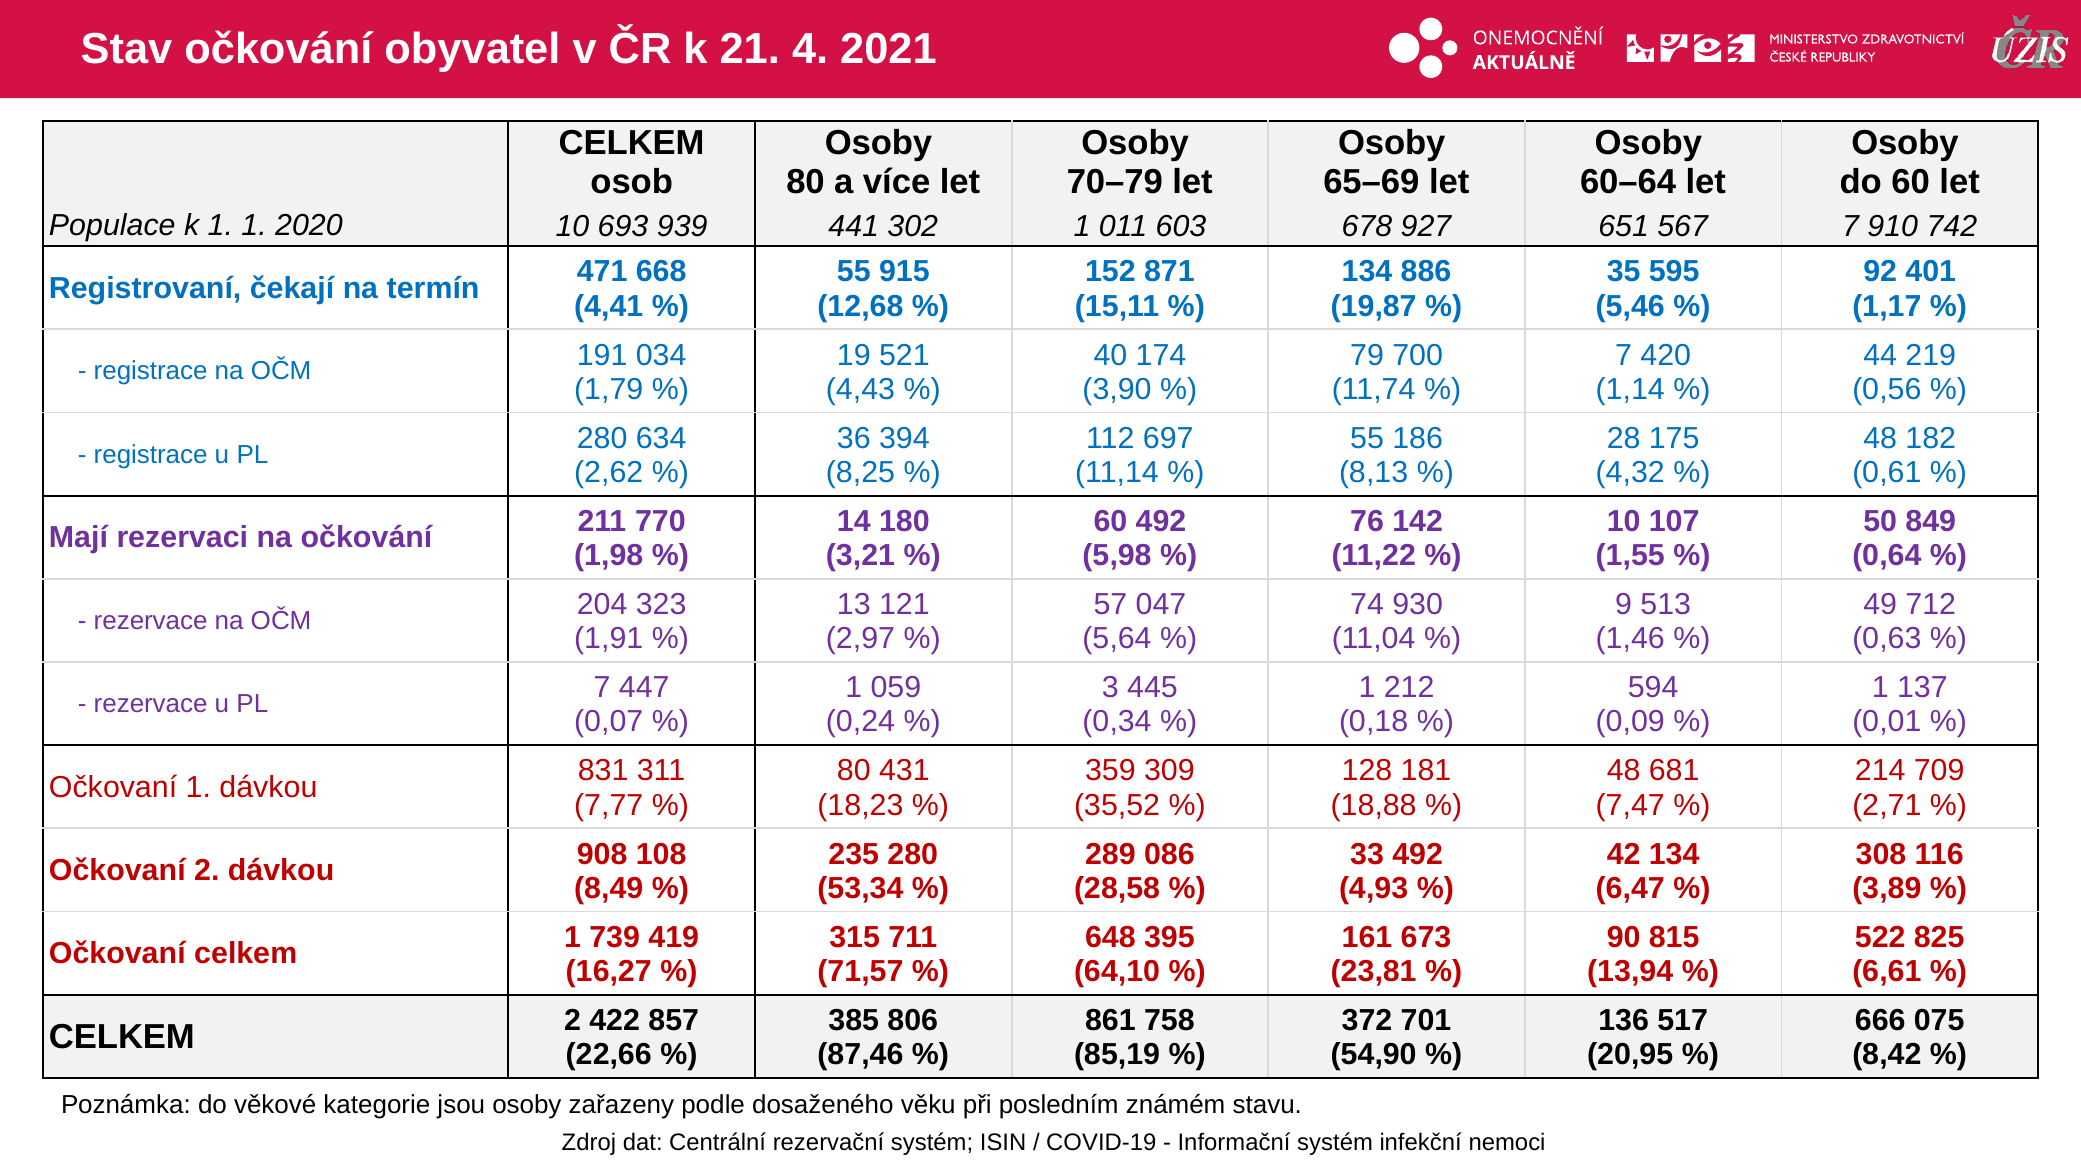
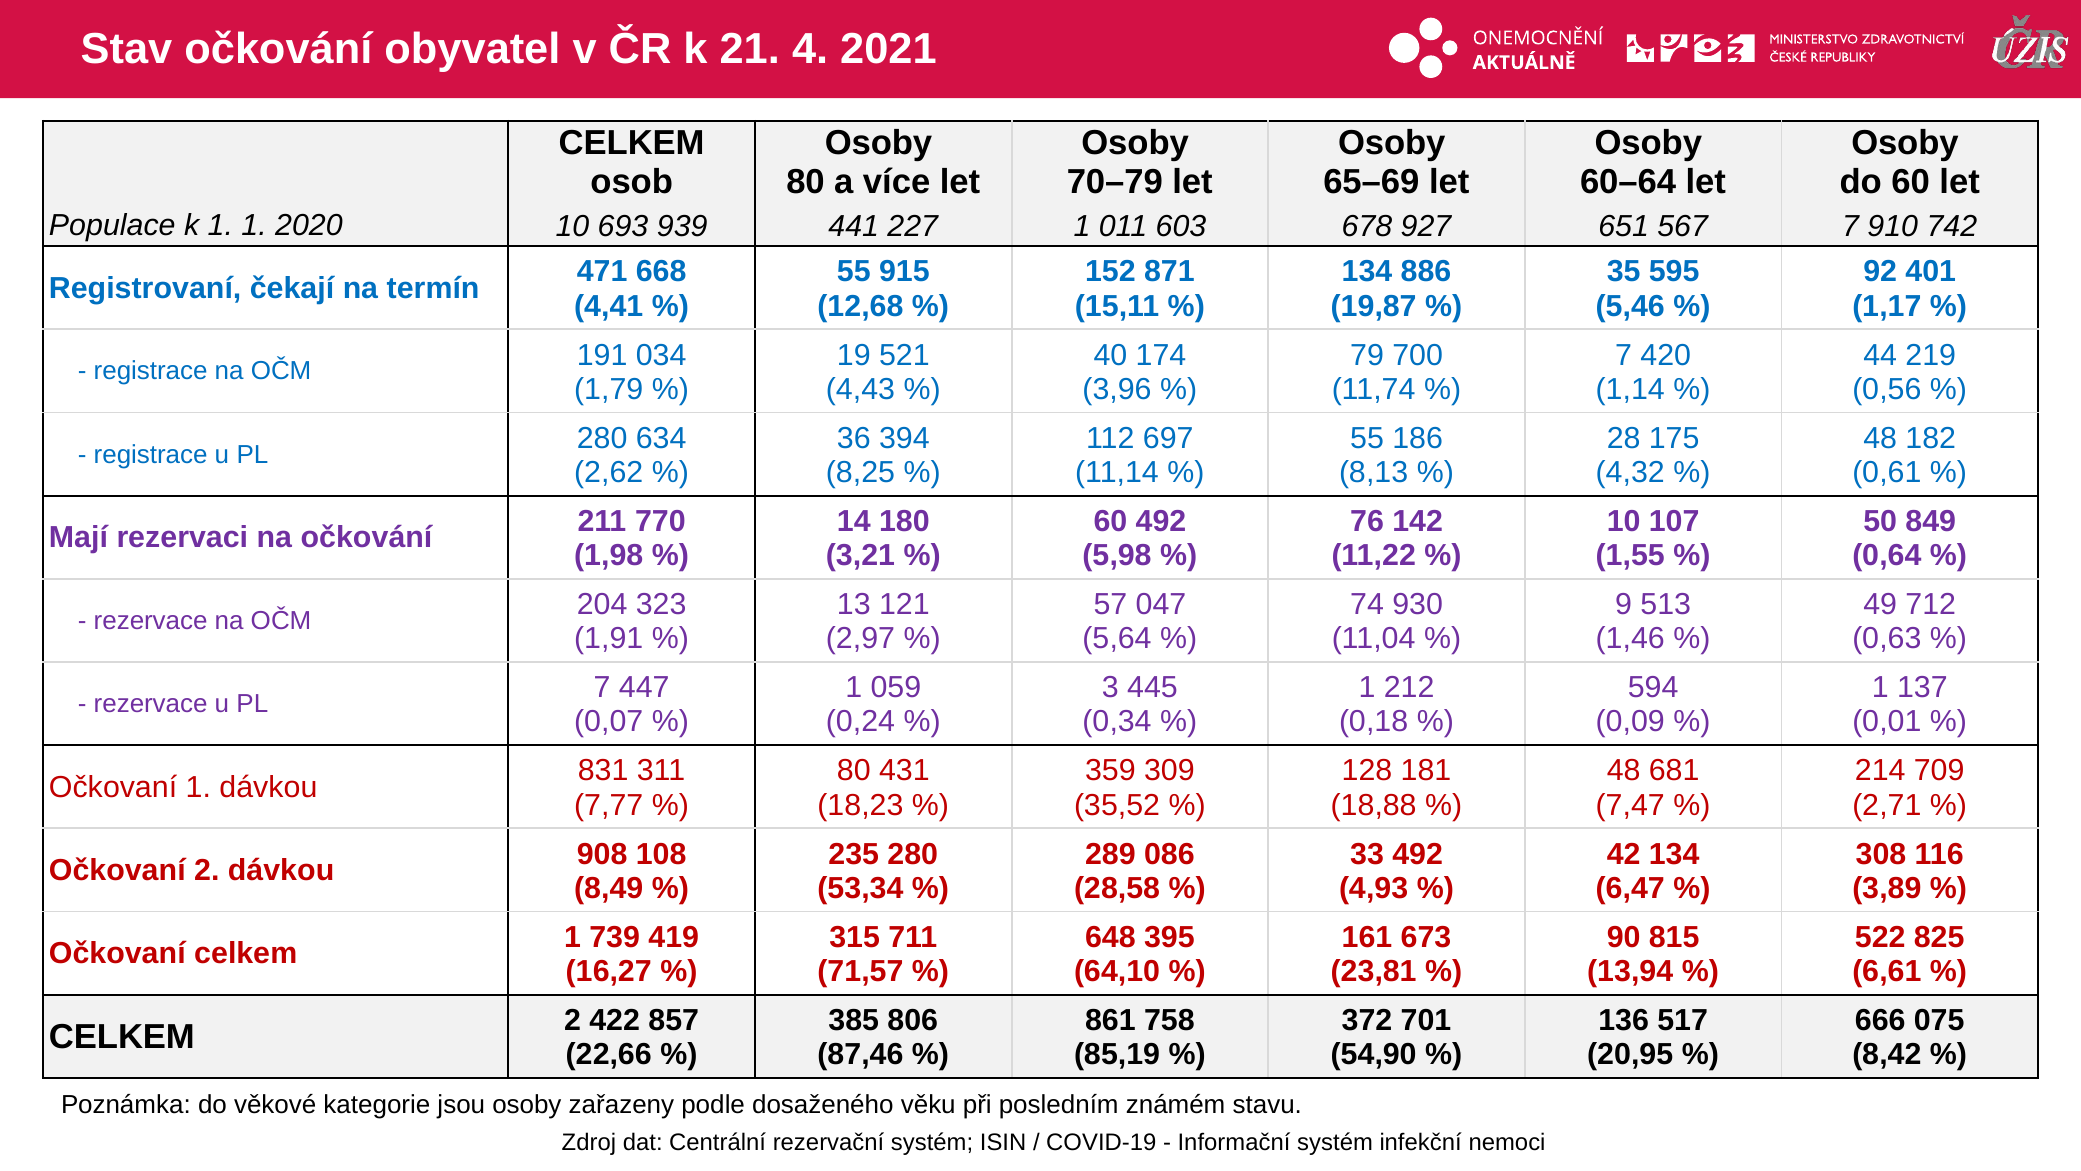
302: 302 -> 227 (913, 226)
3,90: 3,90 -> 3,96 (1117, 389)
